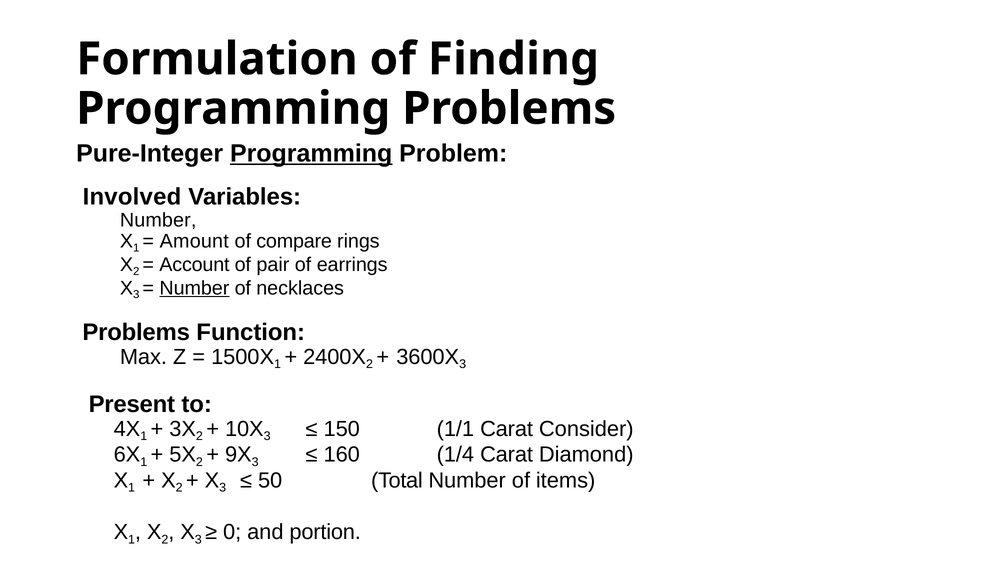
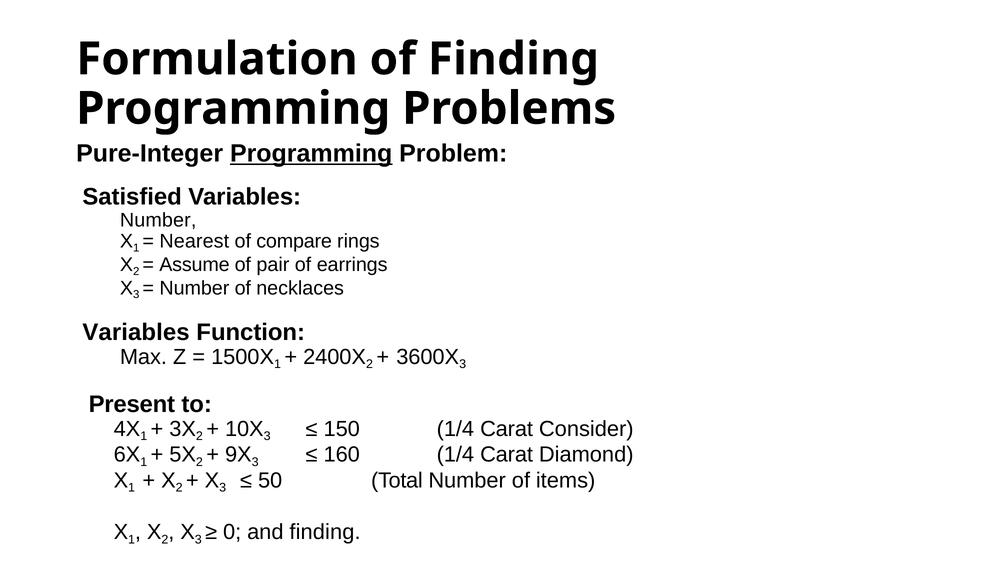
Involved: Involved -> Satisfied (132, 197)
Amount: Amount -> Nearest (194, 241)
Account: Account -> Assume (194, 265)
Number underline: present -> none (194, 288)
Problems: Problems -> Variables (136, 333)
150 1/1: 1/1 -> 1/4 (455, 429)
and portion: portion -> finding (325, 532)
